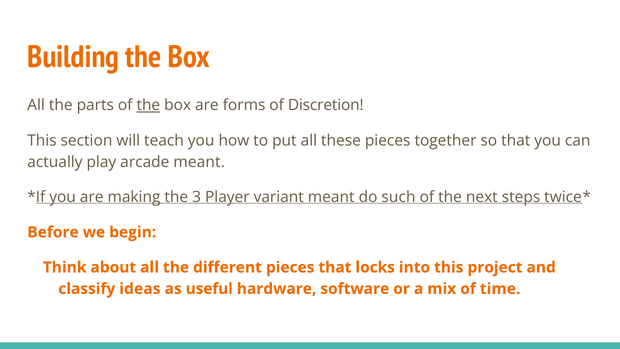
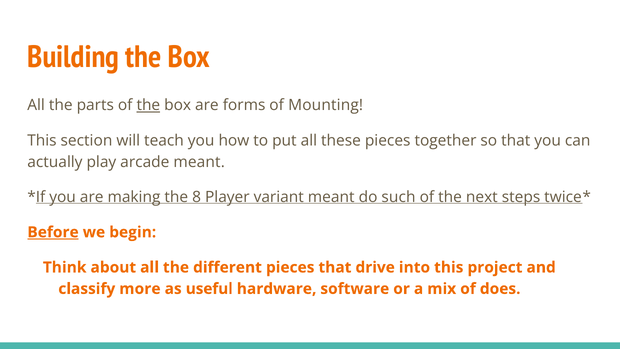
Discretion: Discretion -> Mounting (326, 105)
3: 3 -> 8 (197, 197)
Before underline: none -> present (53, 232)
locks: locks -> drive (375, 267)
ideas: ideas -> more (140, 289)
time: time -> does (500, 289)
